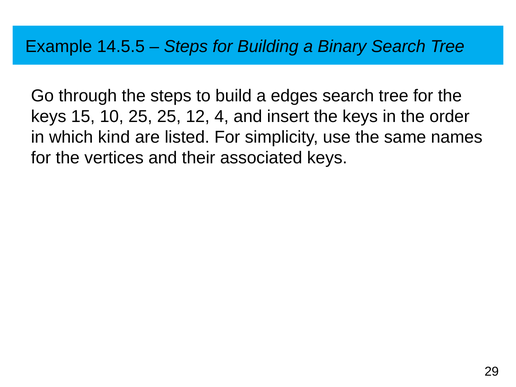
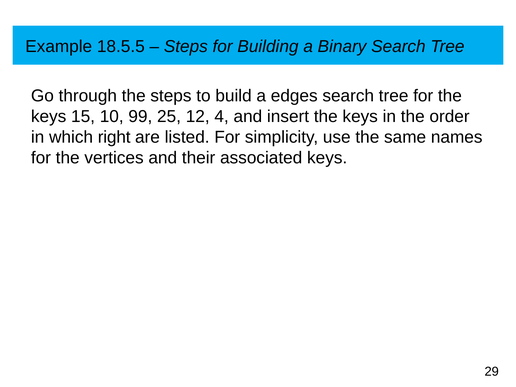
14.5.5: 14.5.5 -> 18.5.5 (121, 46)
10 25: 25 -> 99 (140, 116)
kind: kind -> right (114, 137)
